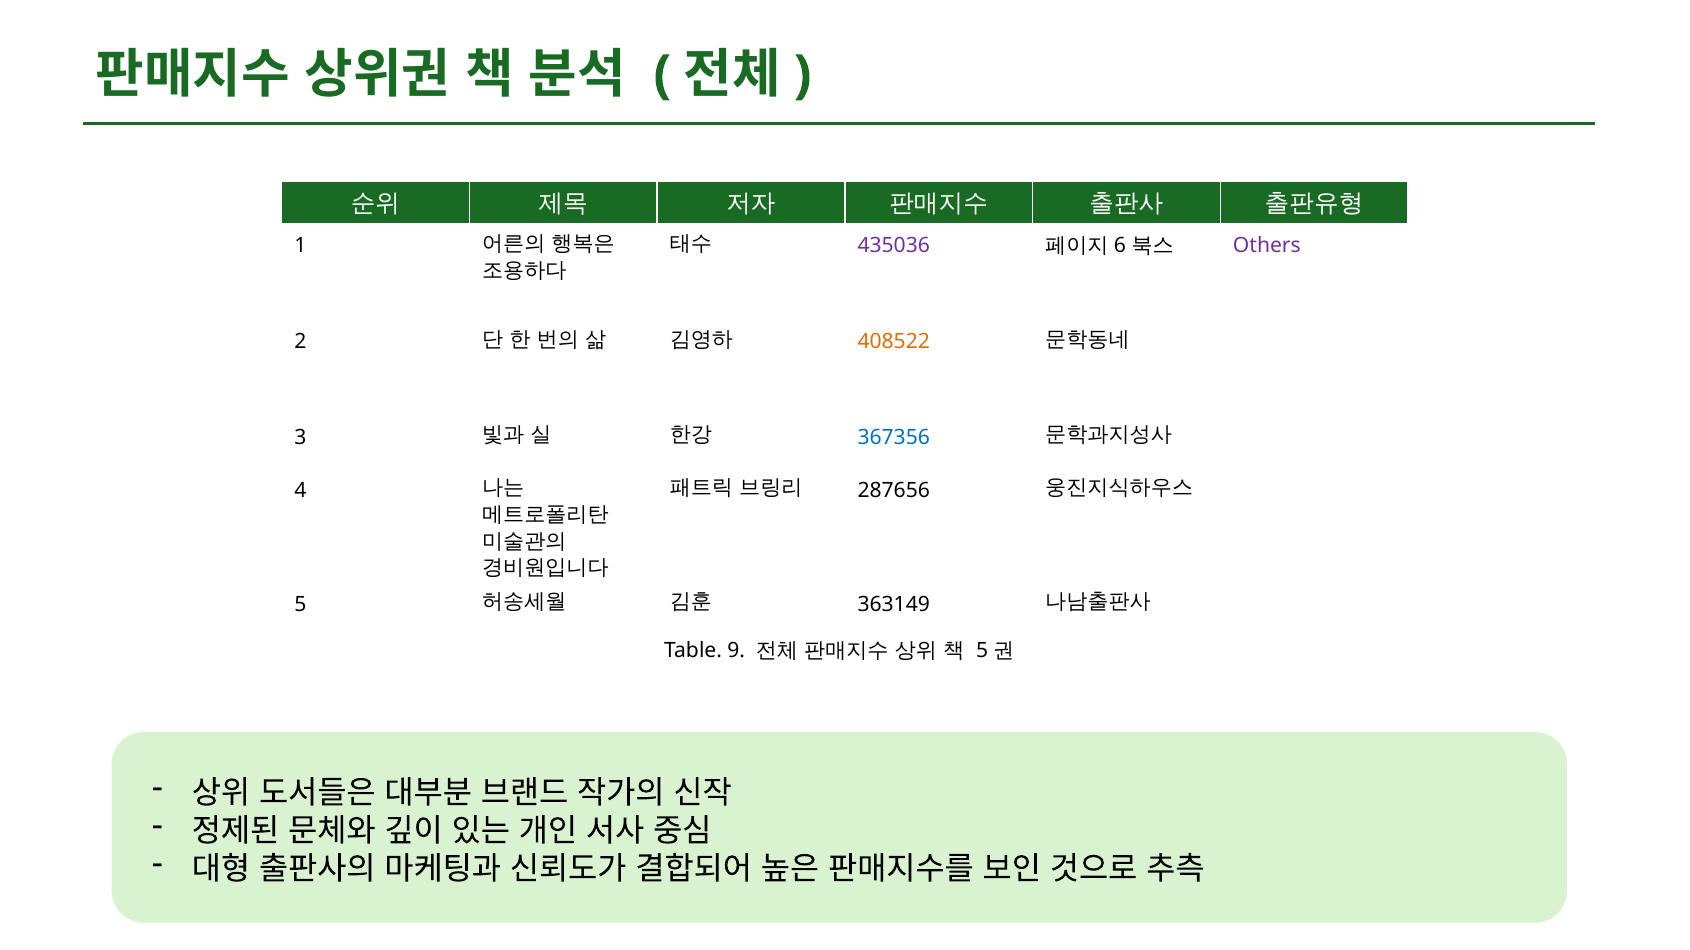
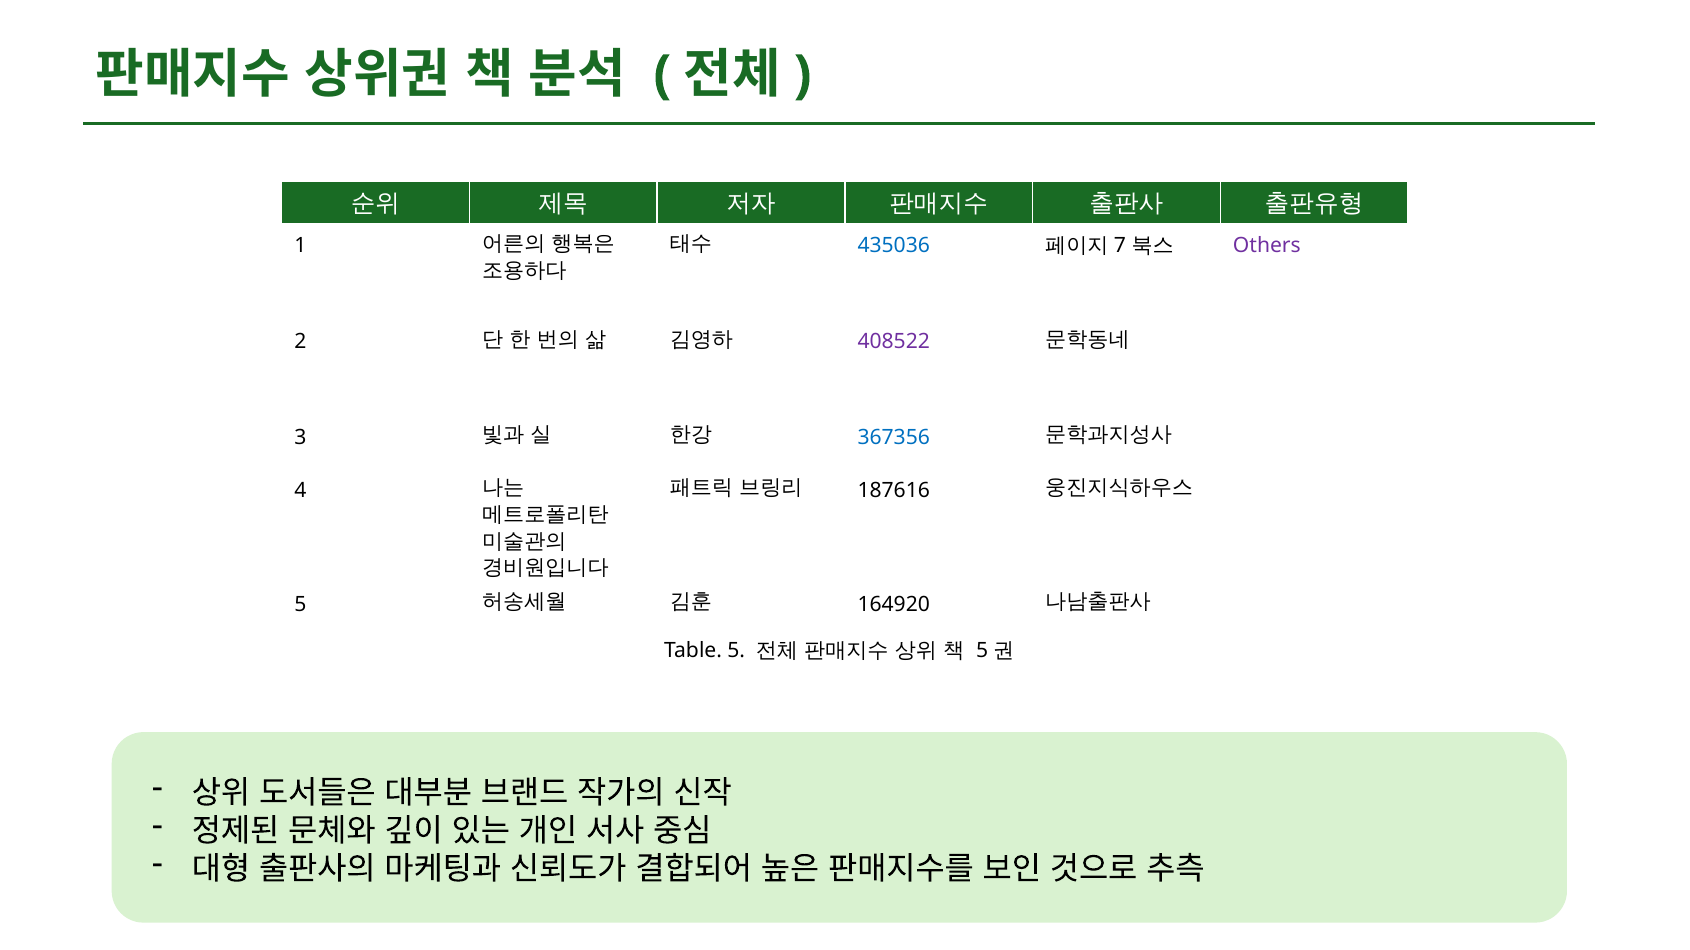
435036 colour: purple -> blue (894, 246)
6: 6 -> 7 (1120, 246)
408522 colour: orange -> purple (894, 342)
287656: 287656 -> 187616 (894, 491)
363149: 363149 -> 164920 (894, 605)
Table 9: 9 -> 5 (736, 651)
